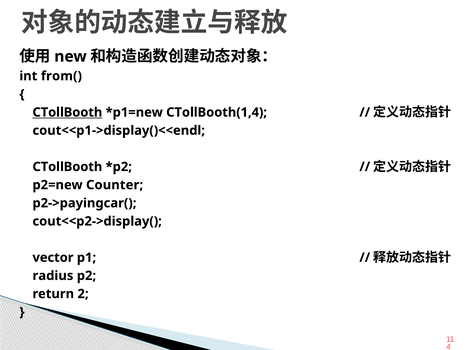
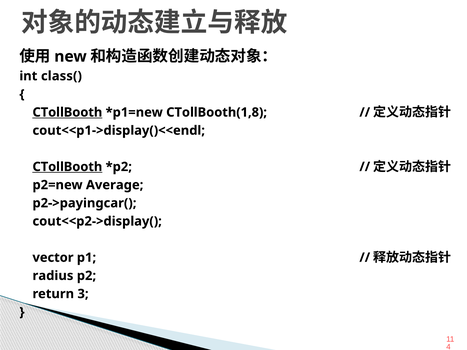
from(: from( -> class( (61, 76)
CTollBooth(1,4: CTollBooth(1,4 -> CTollBooth(1,8 (217, 112)
CTollBooth underline: none -> present (67, 167)
Counter: Counter -> Average (115, 185)
2: 2 -> 3 (83, 294)
